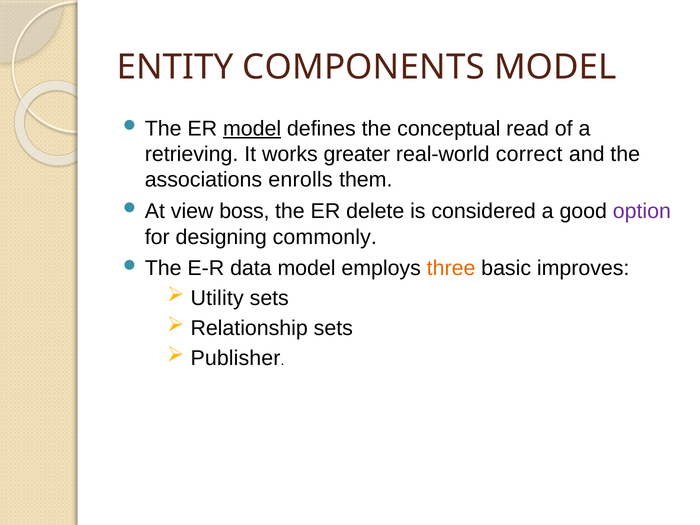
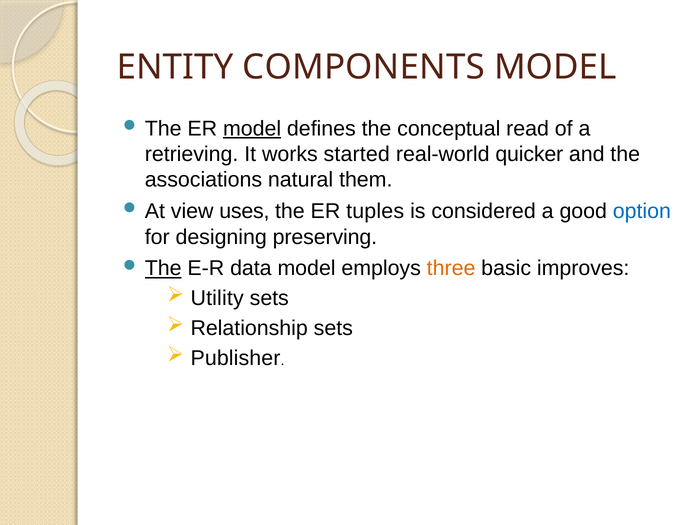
greater: greater -> started (357, 154)
correct: correct -> quicker (529, 154)
enrolls: enrolls -> natural (301, 180)
boss: boss -> uses (244, 211)
delete: delete -> tuples (375, 211)
option colour: purple -> blue (642, 211)
commonly: commonly -> preserving (325, 237)
The underline: none -> present (163, 268)
